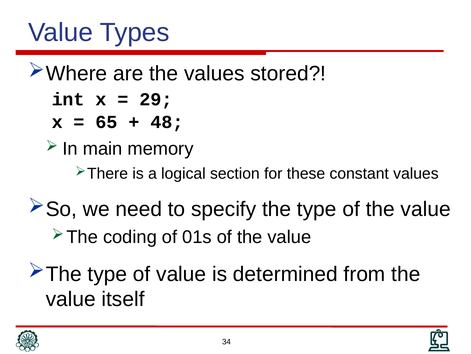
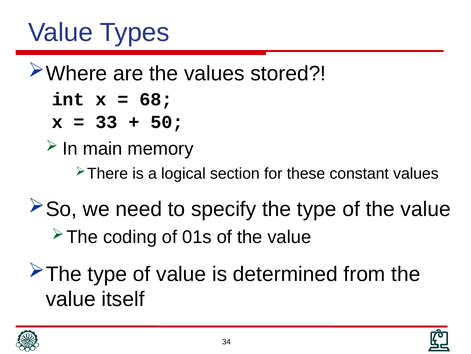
29: 29 -> 68 (156, 99)
65: 65 -> 33 (107, 122)
48: 48 -> 50 (167, 122)
